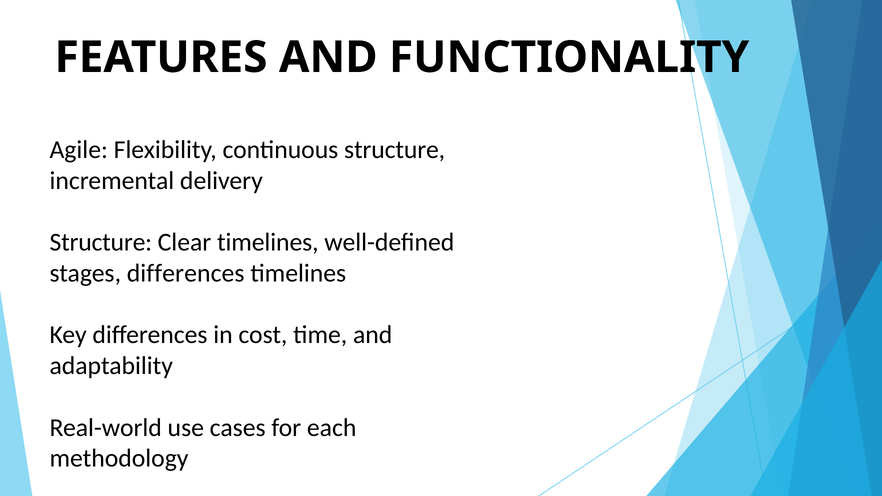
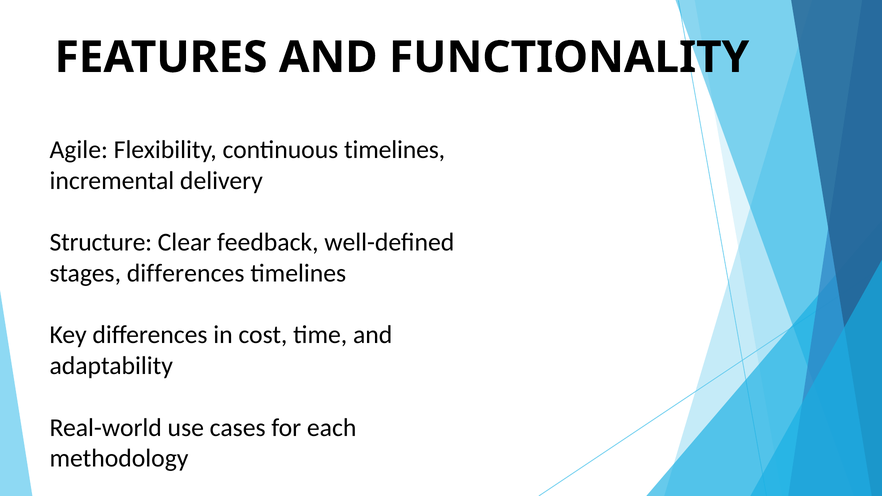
continuous structure: structure -> timelines (395, 150)
Clear timelines: timelines -> feedback (268, 242)
